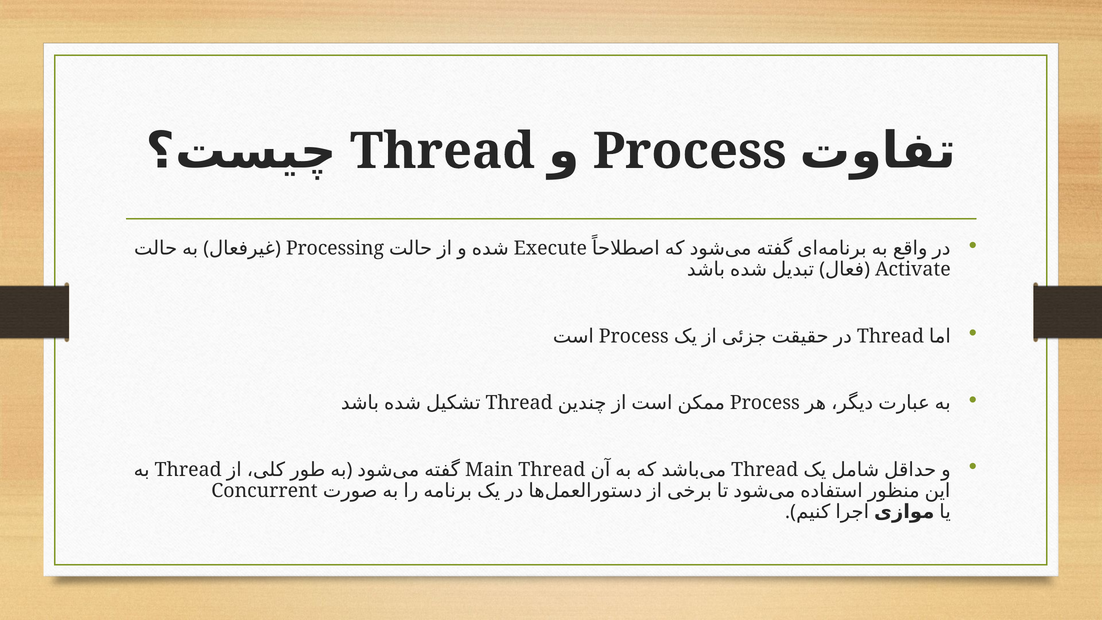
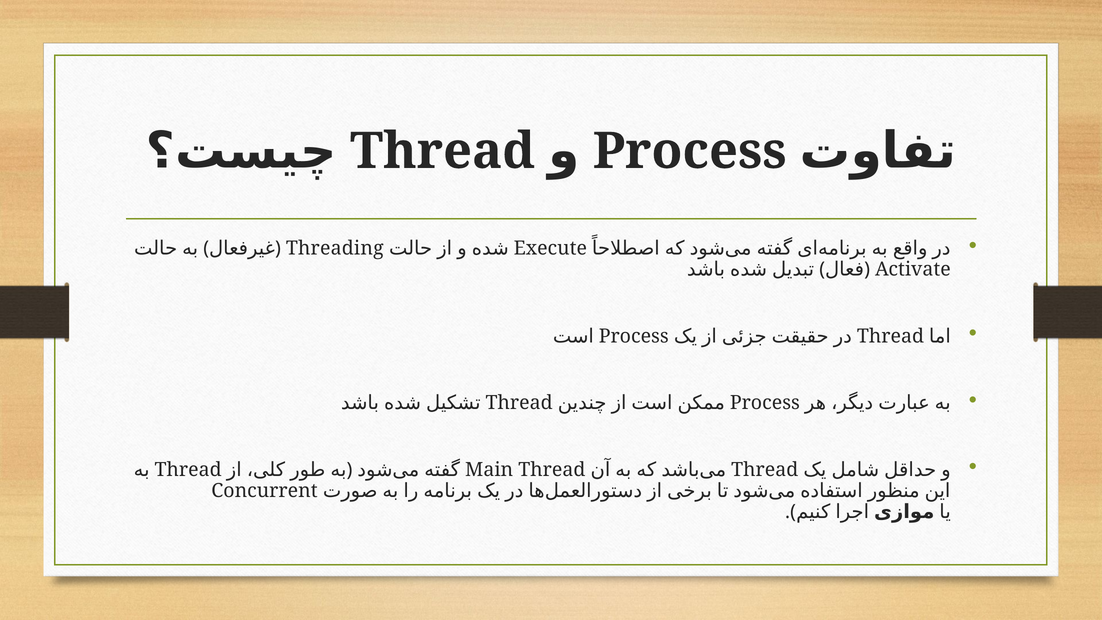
Processing: Processing -> Threading (335, 248)
